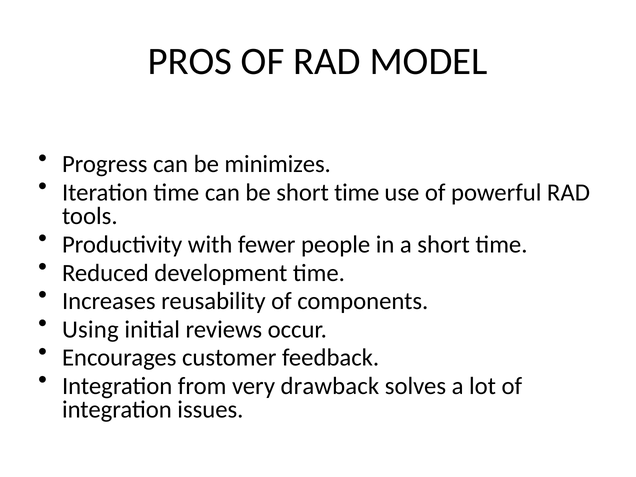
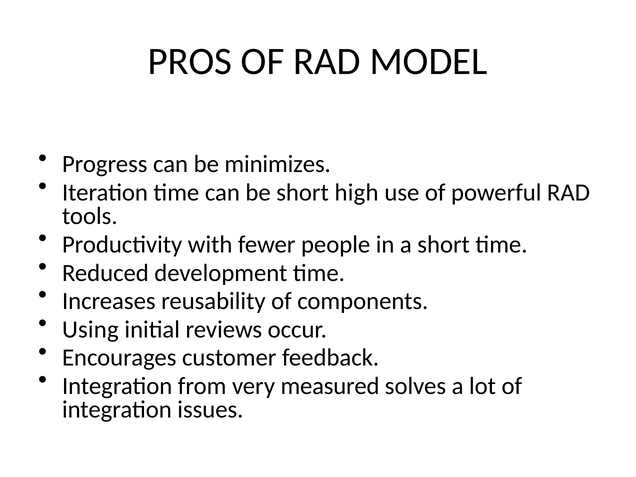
be short time: time -> high (357, 193)
drawback: drawback -> measured (330, 386)
